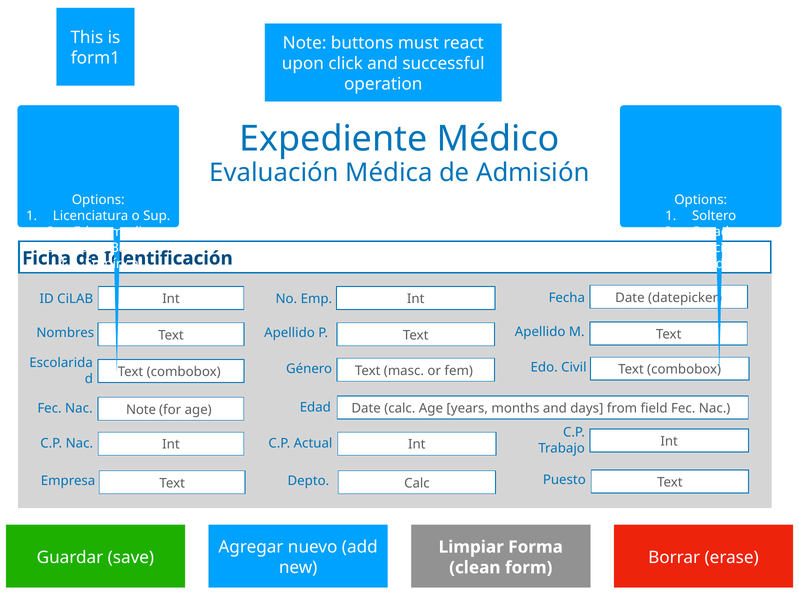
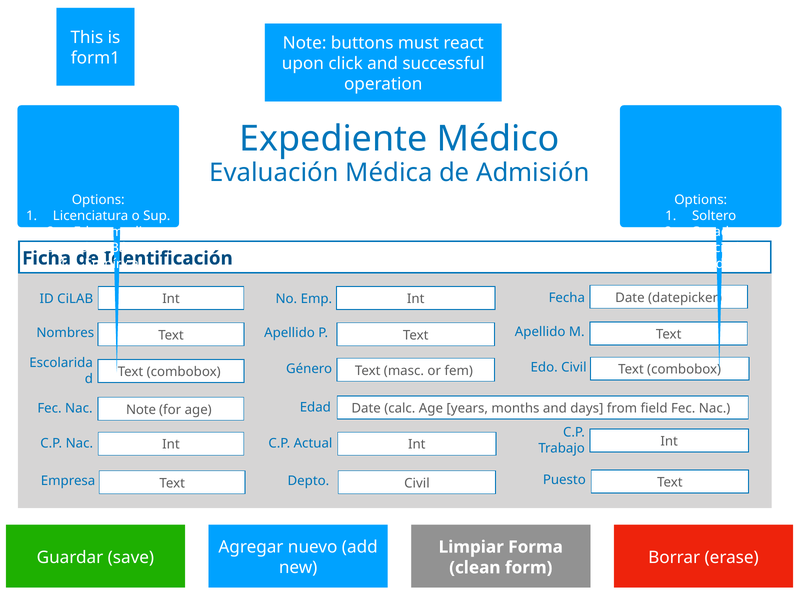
Empresa Calc: Calc -> Civil (417, 483)
